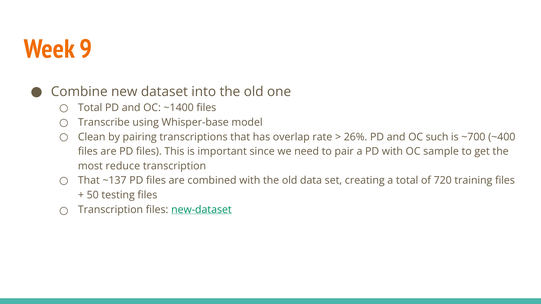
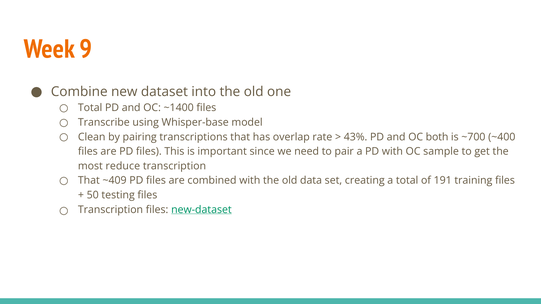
26%: 26% -> 43% (356, 137)
such: such -> both (437, 137)
~137: ~137 -> ~409 (115, 181)
720: 720 -> 191 (443, 181)
